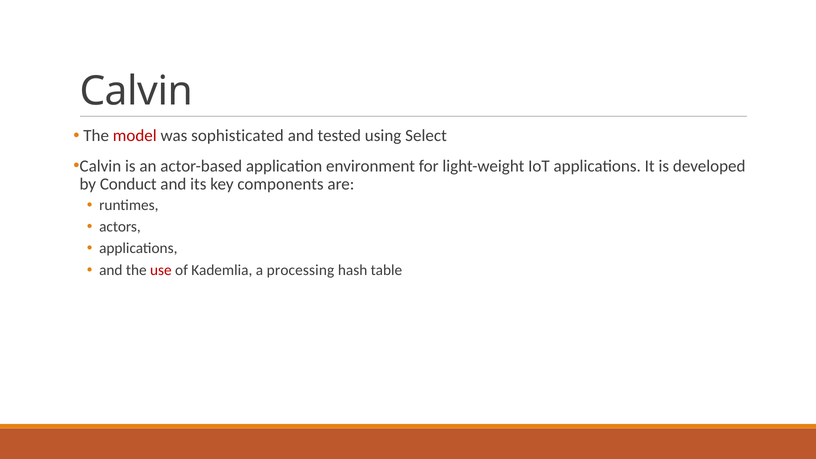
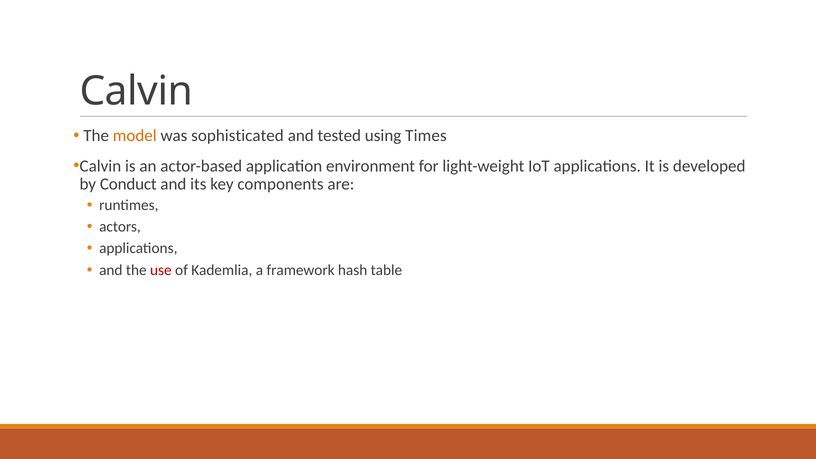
model colour: red -> orange (135, 136)
Select: Select -> Times (426, 136)
processing: processing -> framework (301, 270)
